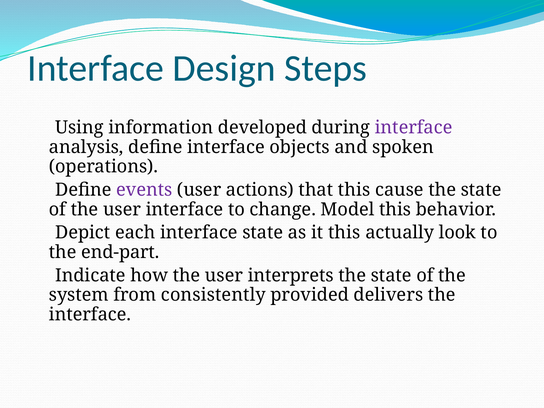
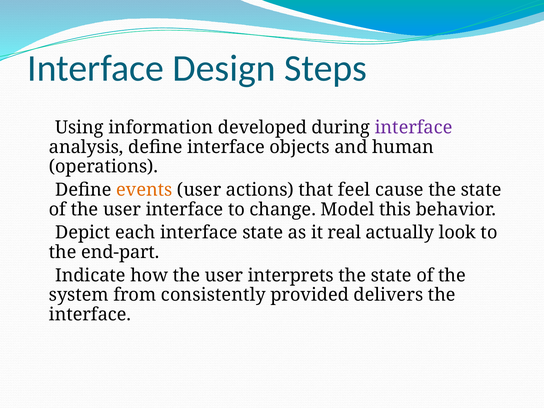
spoken: spoken -> human (403, 147)
events colour: purple -> orange (144, 190)
that this: this -> feel (354, 190)
it this: this -> real (344, 233)
